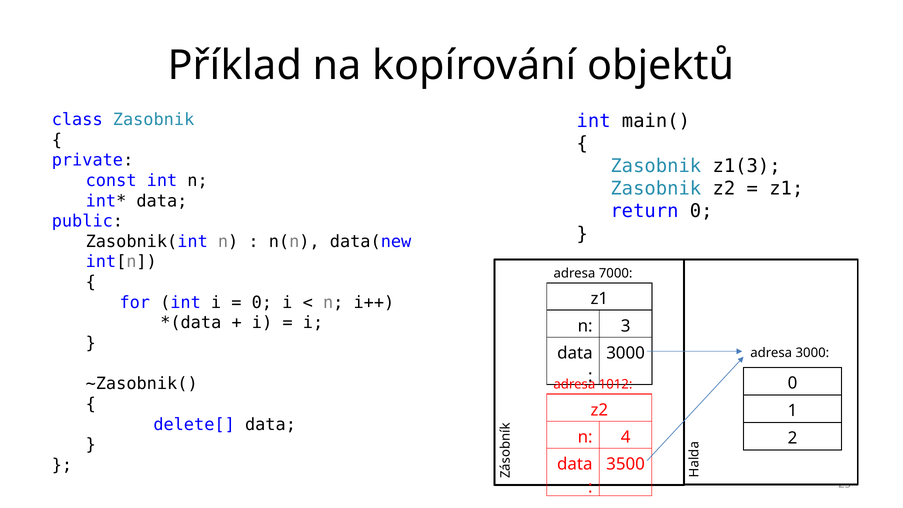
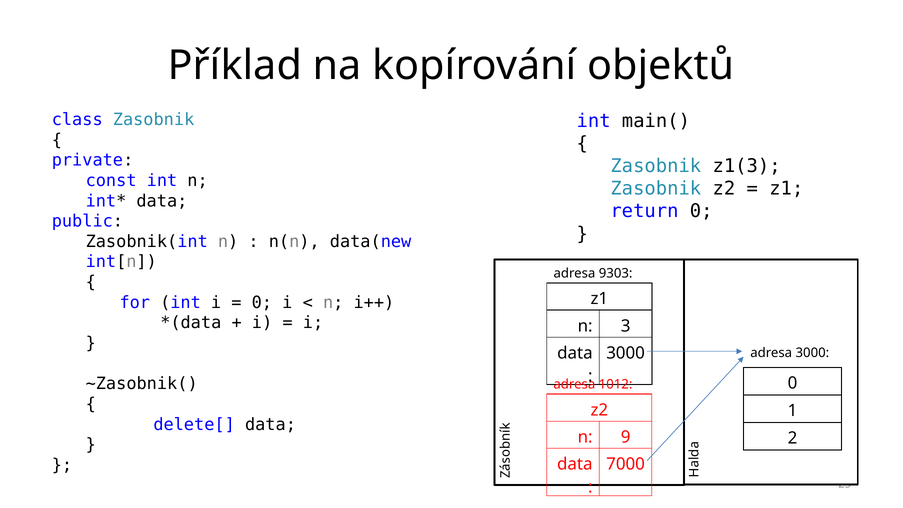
7000: 7000 -> 9303 (616, 273)
4: 4 -> 9 (626, 437)
3500: 3500 -> 7000 (626, 464)
